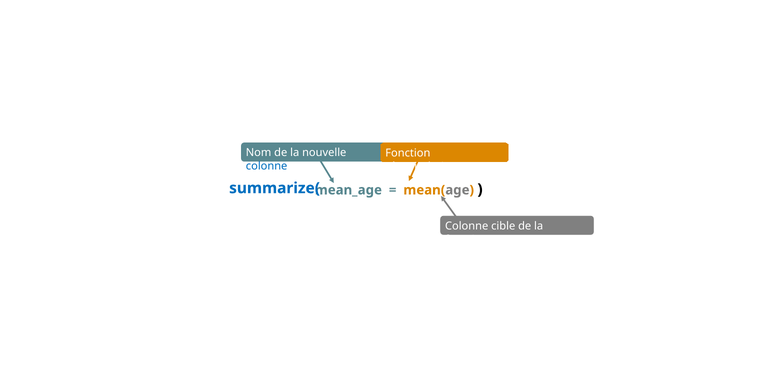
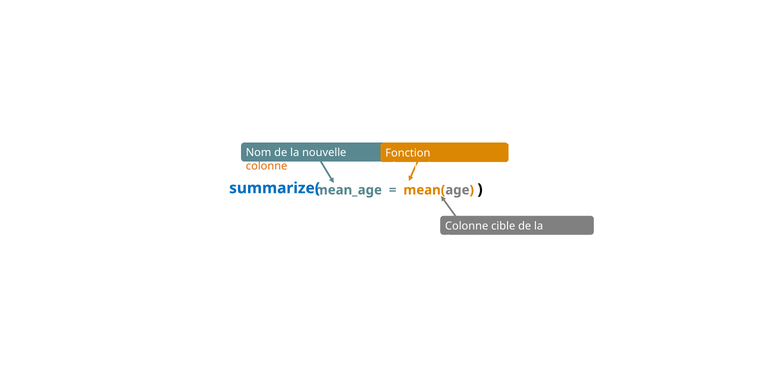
colonne colour: blue -> orange (267, 166)
